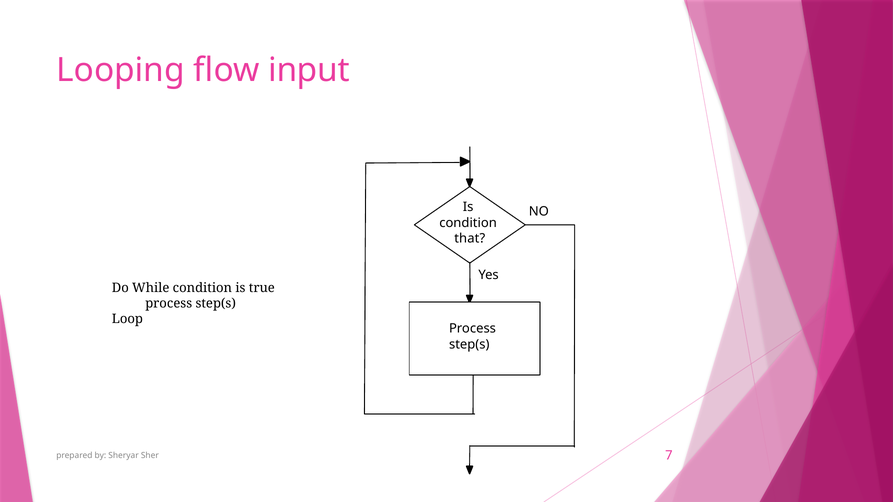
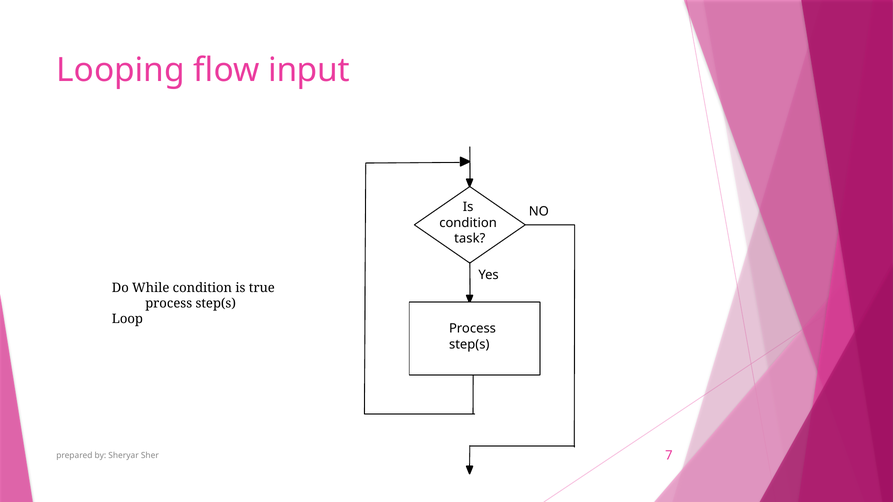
that: that -> task (470, 239)
